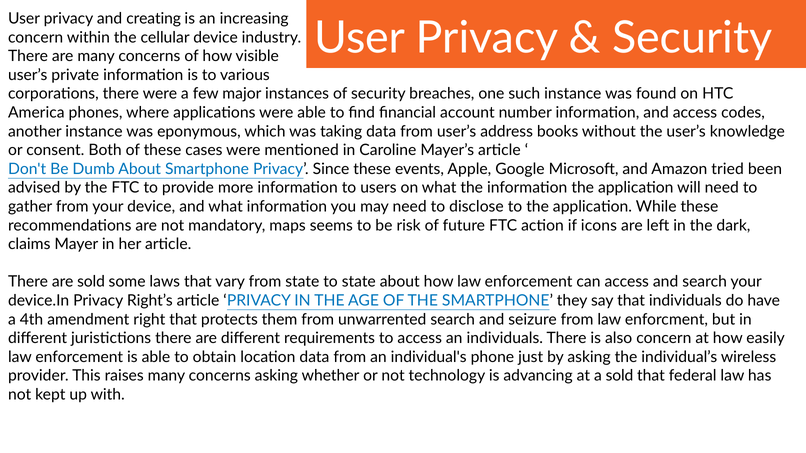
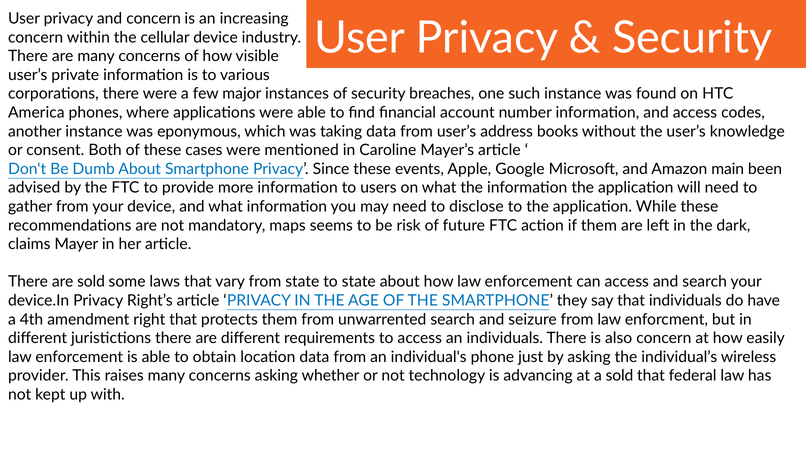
and creating: creating -> concern (154, 19)
tried: tried -> main (728, 169)
if icons: icons -> them (599, 226)
